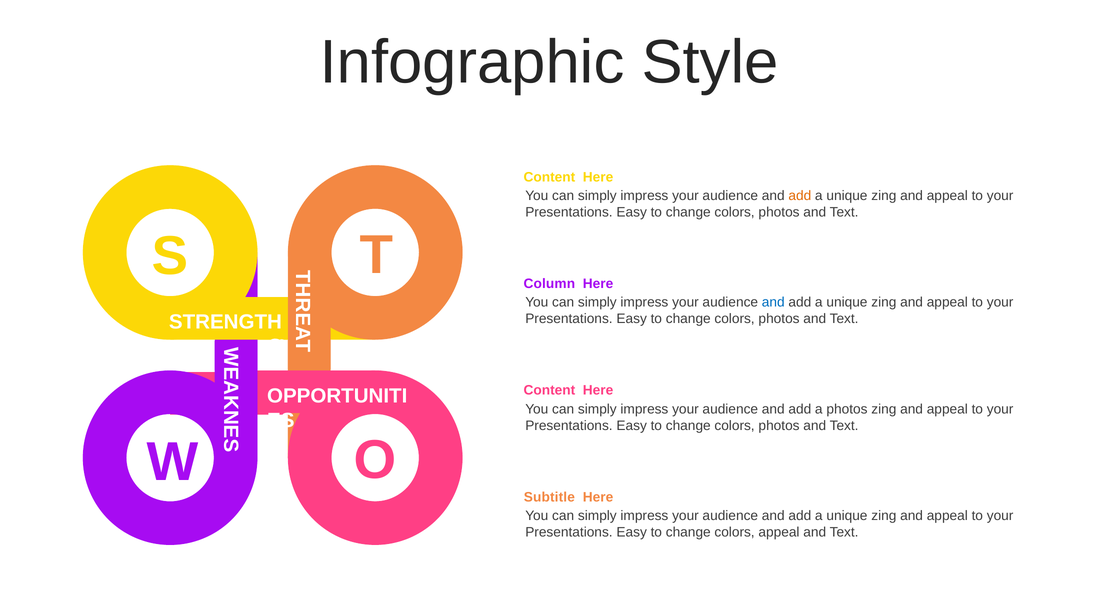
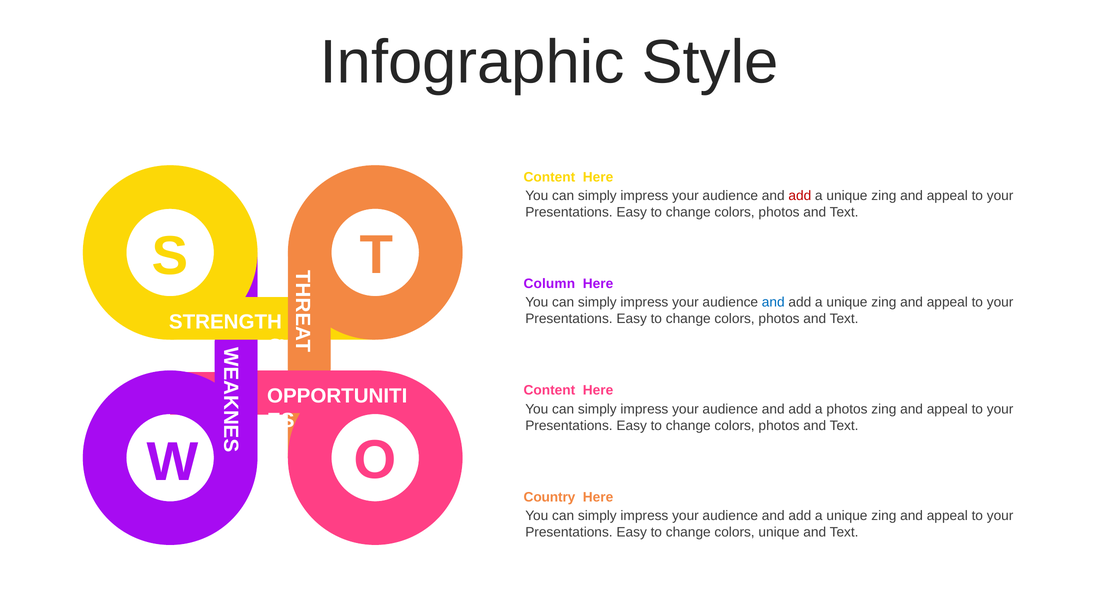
add colour: orange -> red (800, 196)
Subtitle: Subtitle -> Country (549, 498)
colors appeal: appeal -> unique (779, 533)
